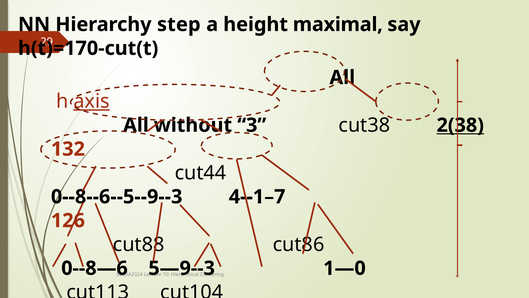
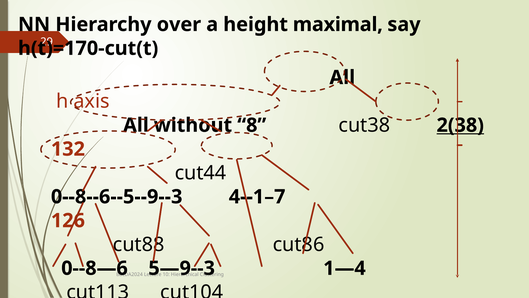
step: step -> over (179, 24)
axis underline: present -> none (92, 101)
3: 3 -> 8 (252, 125)
1—0: 1—0 -> 1—4 (344, 268)
